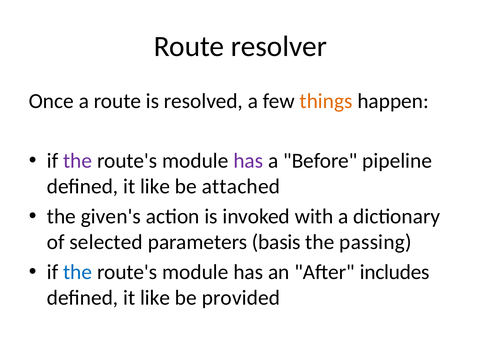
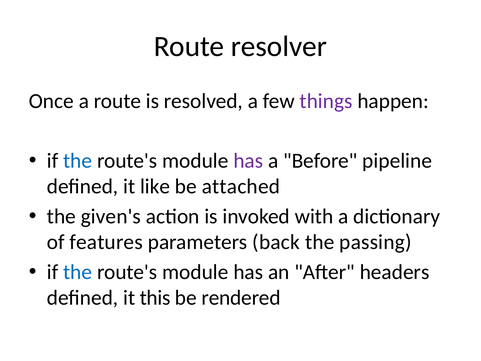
things colour: orange -> purple (326, 101)
the colour: purple -> blue (78, 161)
selected: selected -> features (106, 242)
basis: basis -> back (276, 242)
includes: includes -> headers (395, 272)
like: like -> this (155, 298)
provided: provided -> rendered (241, 298)
